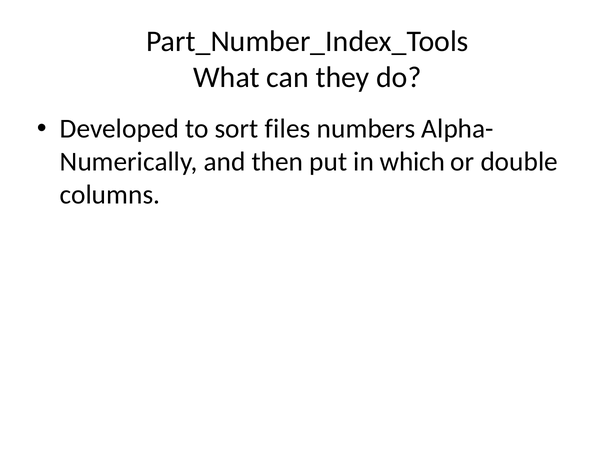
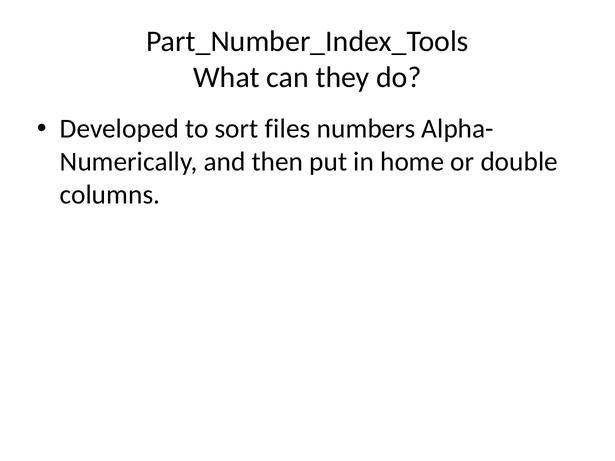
which: which -> home (412, 162)
